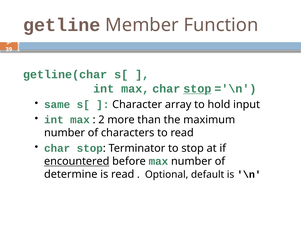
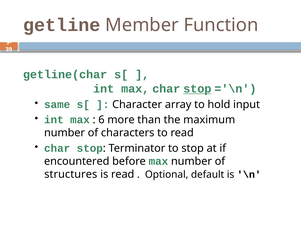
2: 2 -> 6 (101, 120)
encountered underline: present -> none (77, 161)
determine: determine -> structures (71, 174)
